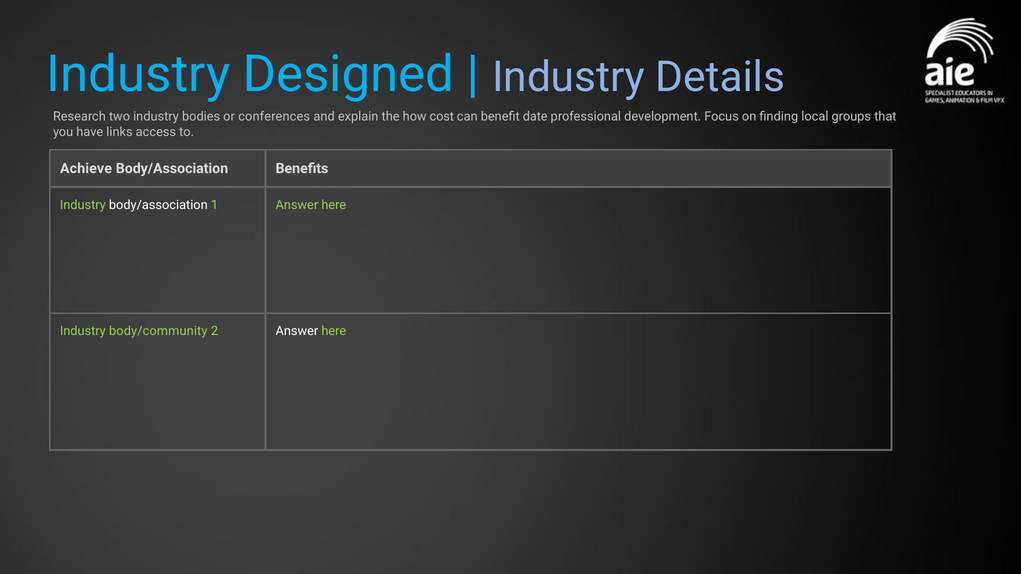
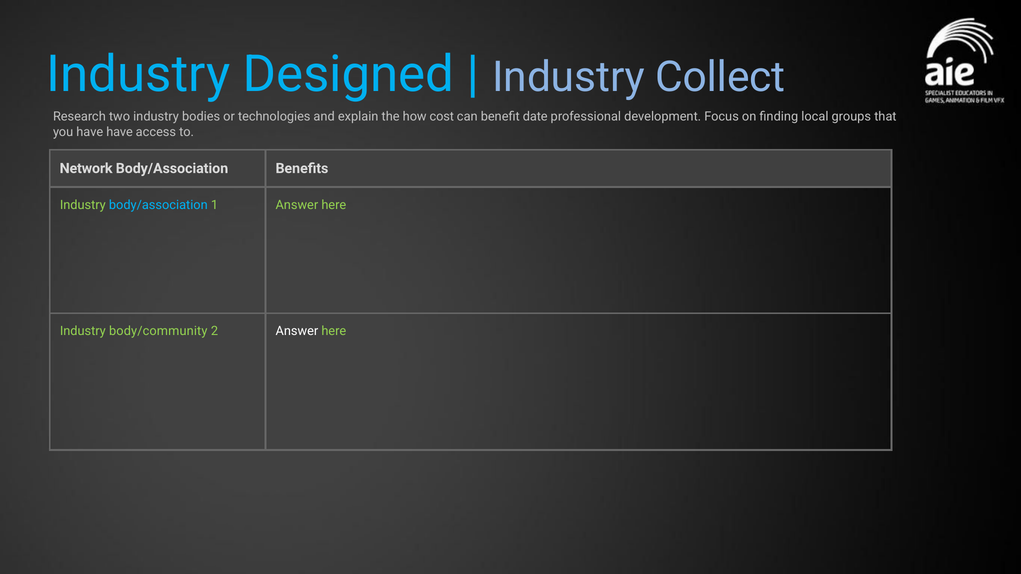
Details: Details -> Collect (720, 77)
conferences: conferences -> technologies (274, 117)
have links: links -> have (120, 132)
Achieve: Achieve -> Network (86, 168)
body/association colour: white -> light blue (158, 205)
